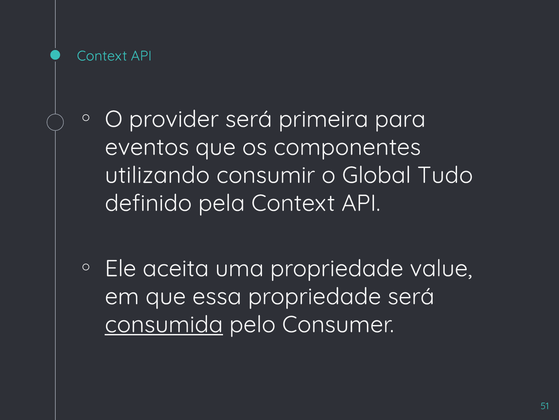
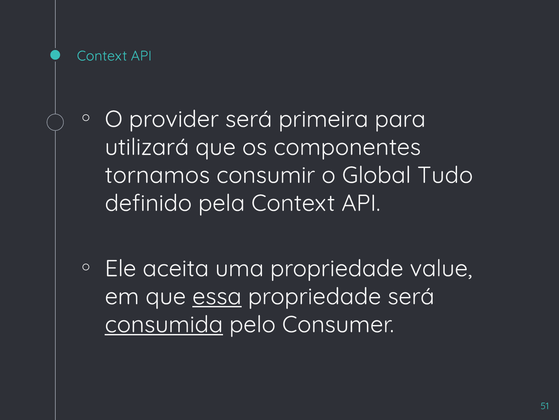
eventos: eventos -> utilizará (147, 147)
utilizando: utilizando -> tornamos (157, 175)
essa underline: none -> present (217, 296)
